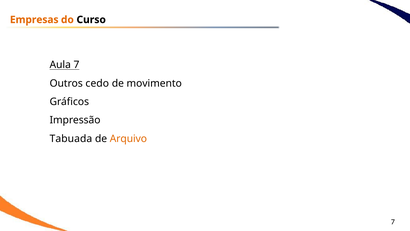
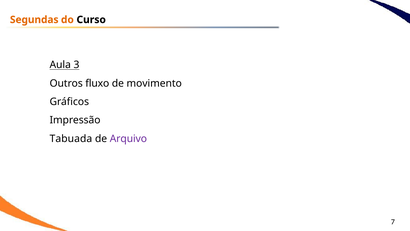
Empresas: Empresas -> Segundas (34, 20)
Aula 7: 7 -> 3 (76, 65)
cedo: cedo -> fluxo (97, 83)
Arquivo colour: orange -> purple (128, 139)
